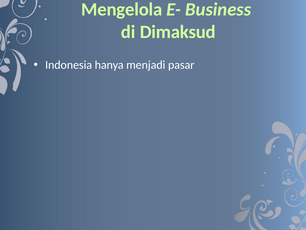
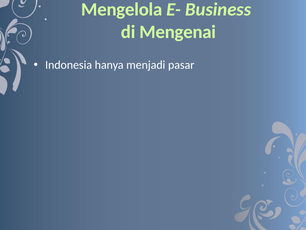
Dimaksud: Dimaksud -> Mengenai (178, 32)
